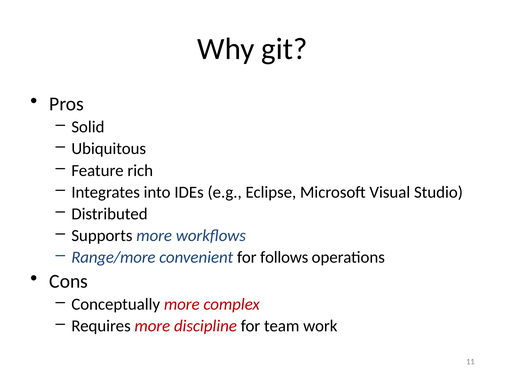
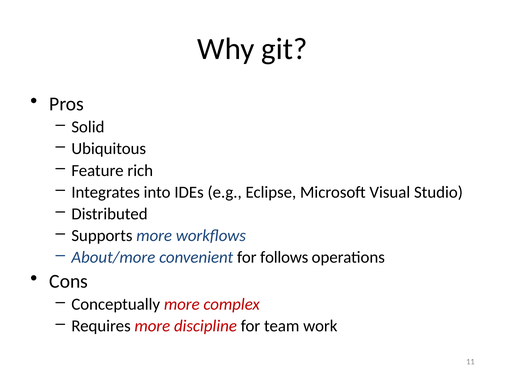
Range/more: Range/more -> About/more (113, 257)
